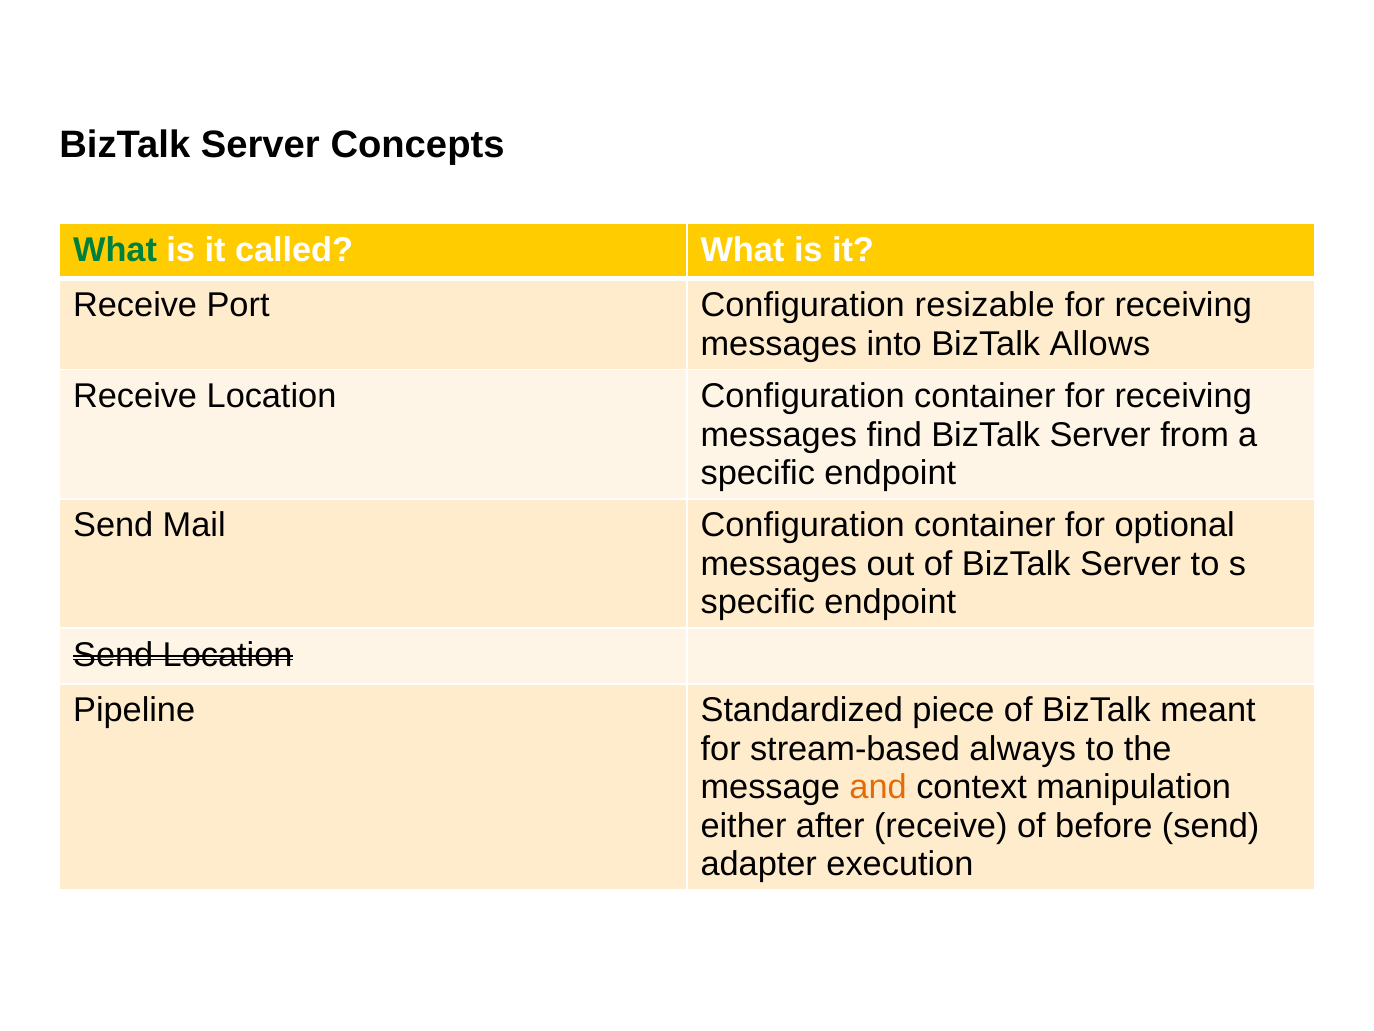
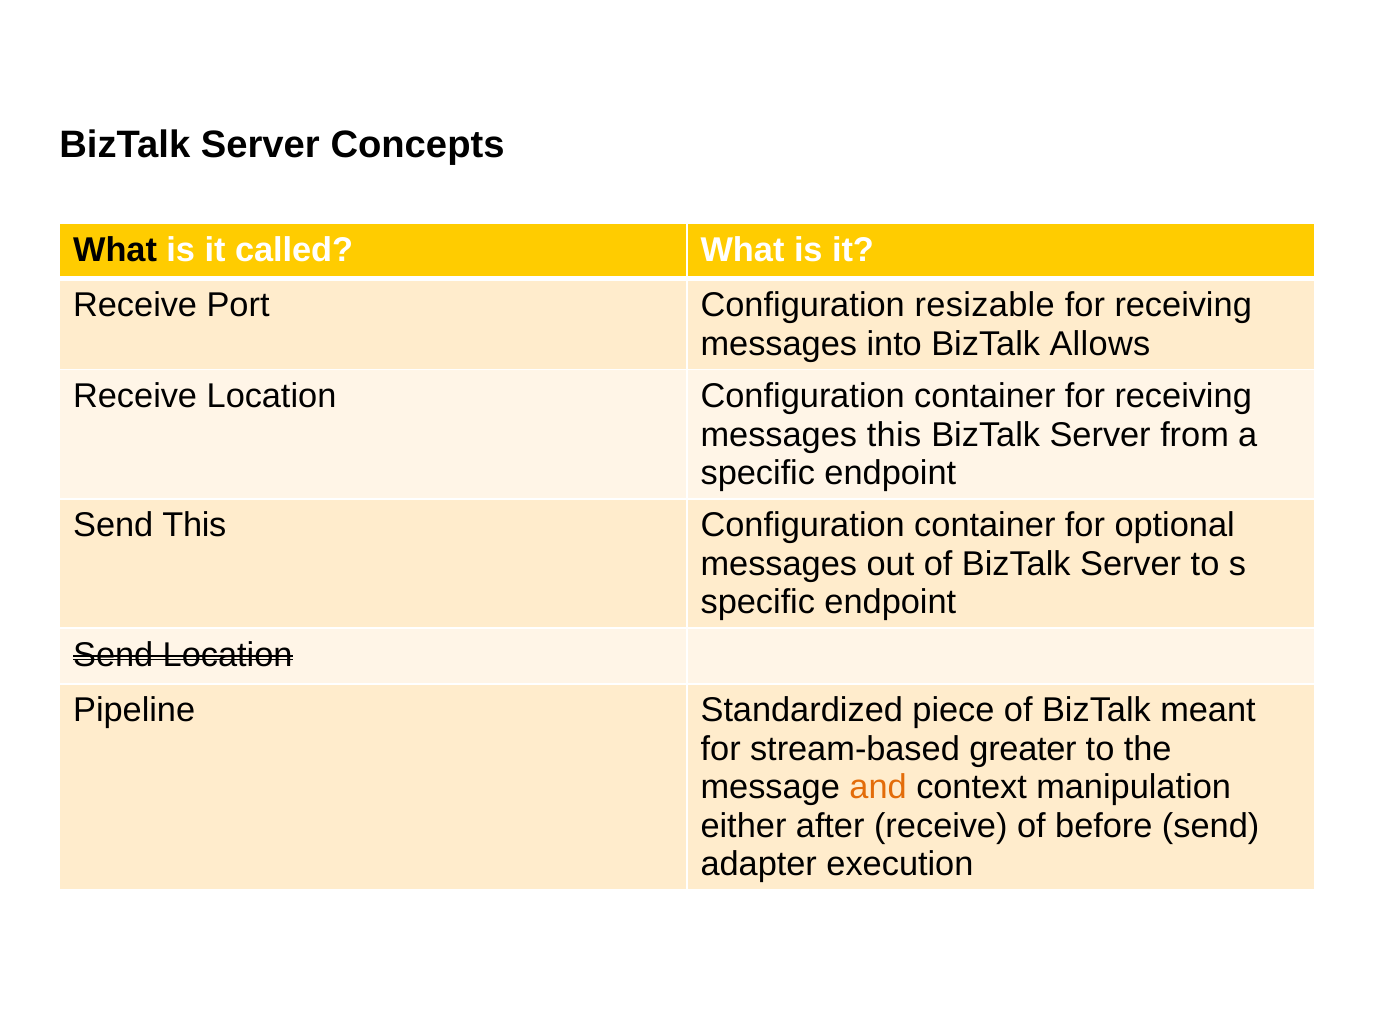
What colour: green -> black (115, 250)
messages find: find -> this (894, 435)
Send Mail: Mail -> This (194, 525)
always: always -> greater (1023, 749)
